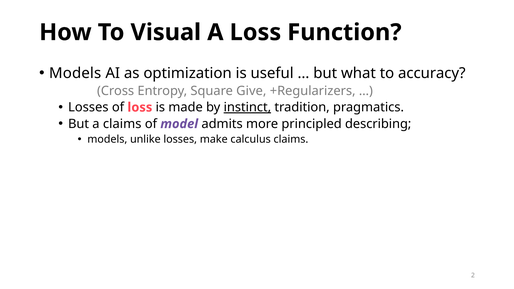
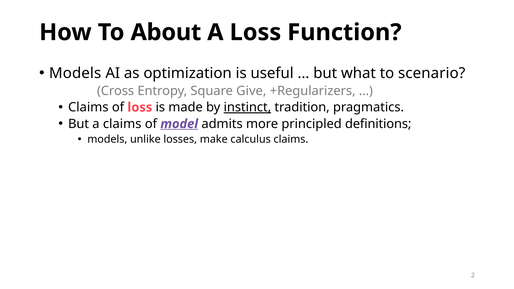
Visual: Visual -> About (166, 32)
accuracy: accuracy -> scenario (432, 73)
Losses: Losses -> Claims (88, 107)
model underline: none -> present (179, 124)
describing: describing -> definitions (378, 124)
